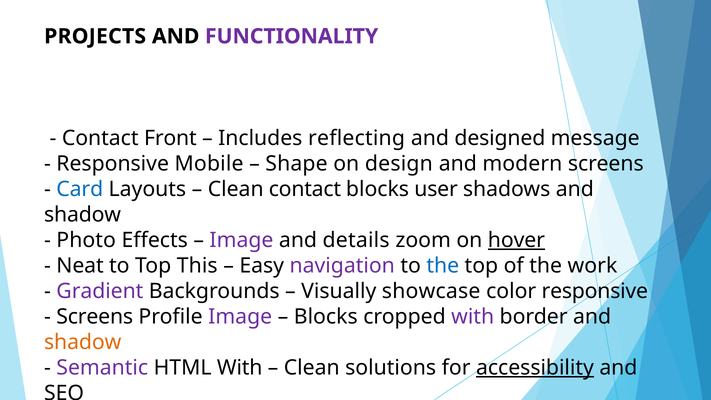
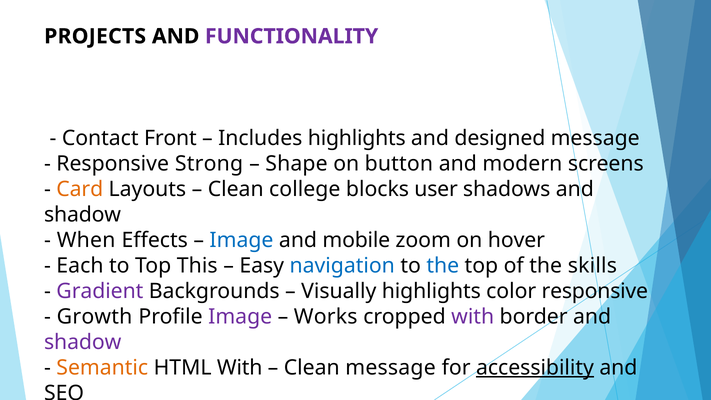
Includes reflecting: reflecting -> highlights (357, 138)
Mobile: Mobile -> Strong (209, 164)
design: design -> button (399, 164)
Card colour: blue -> orange (80, 189)
Clean contact: contact -> college (305, 189)
Photo: Photo -> When (86, 240)
Image colour: purple -> blue (241, 240)
details: details -> mobile (356, 240)
hover underline: present -> none (516, 240)
Neat: Neat -> Each (80, 266)
navigation colour: purple -> blue (342, 266)
work: work -> skills (592, 266)
Visually showcase: showcase -> highlights (431, 291)
Screens: Screens -> Growth (95, 317)
Blocks: Blocks -> Works (326, 317)
shadow colour: orange -> purple (83, 342)
Semantic colour: purple -> orange (102, 367)
Clean solutions: solutions -> message (391, 367)
